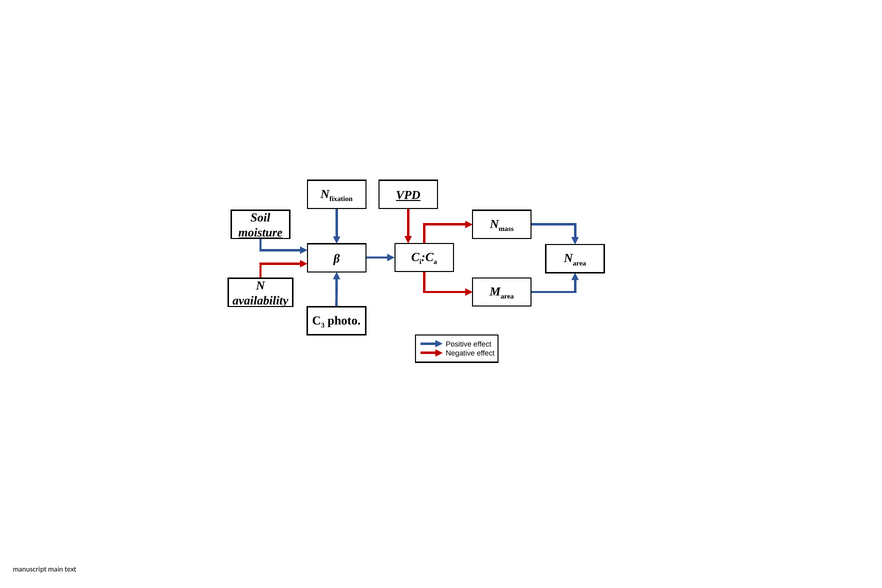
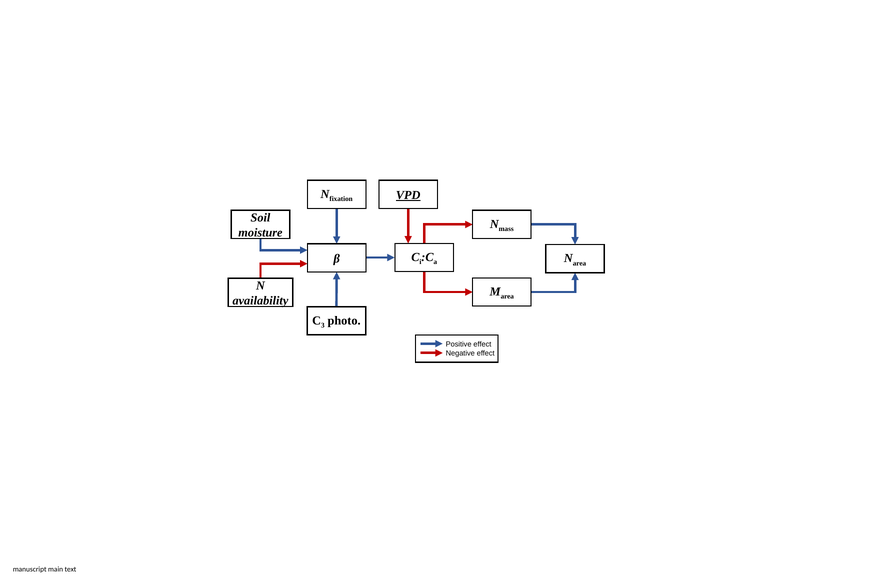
moisture underline: present -> none (260, 233)
